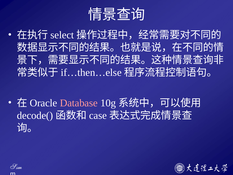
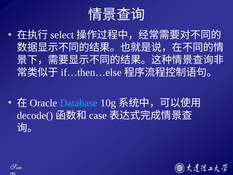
Database colour: pink -> light blue (79, 103)
